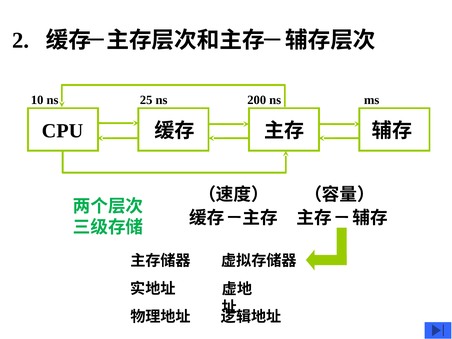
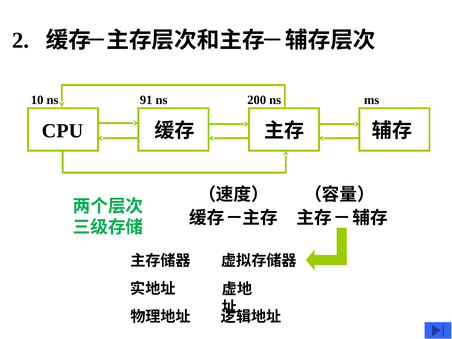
25: 25 -> 91 (146, 100)
